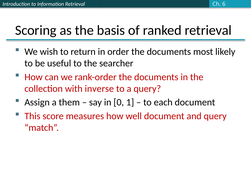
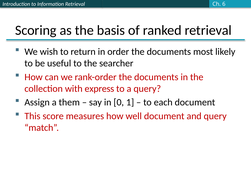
inverse: inverse -> express (99, 89)
